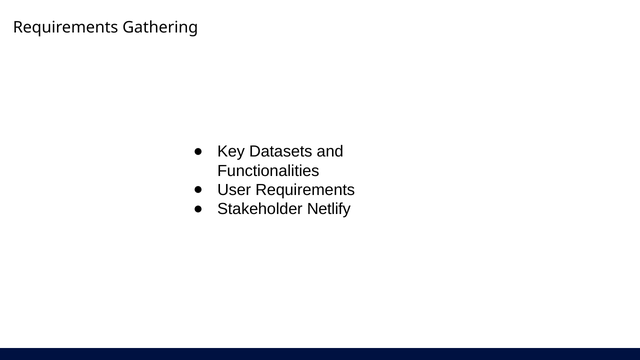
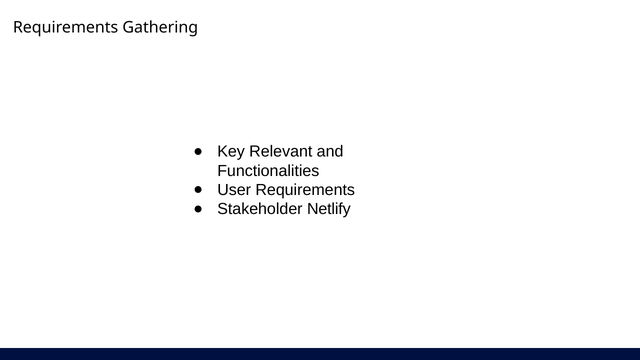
Datasets: Datasets -> Relevant (281, 152)
